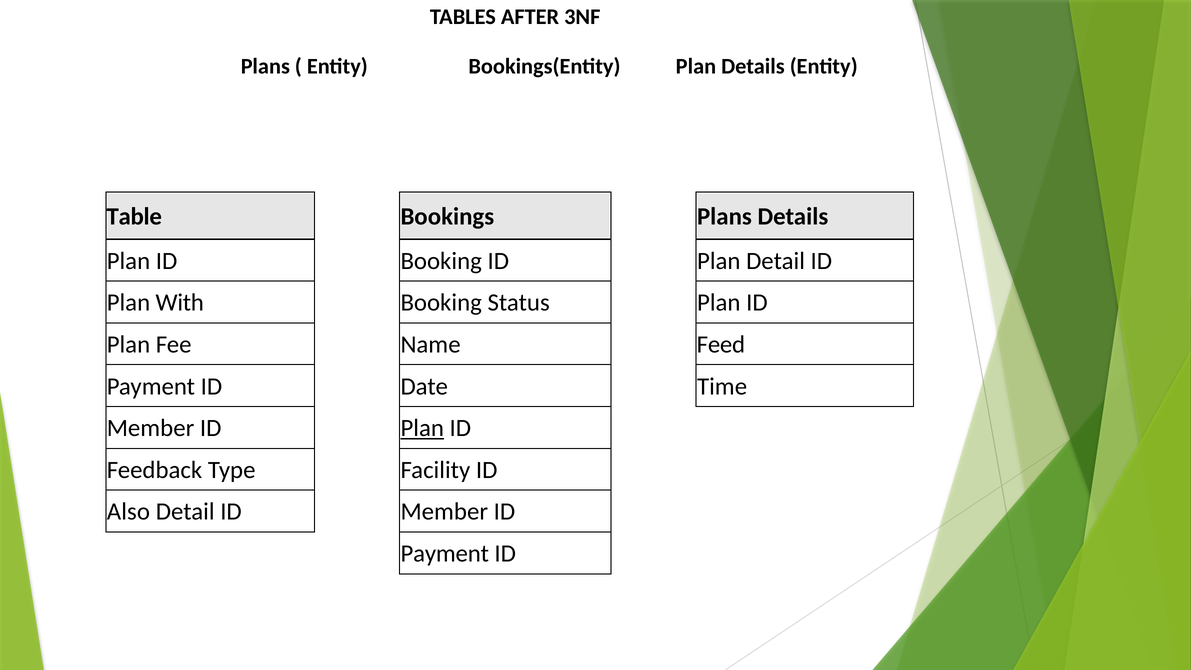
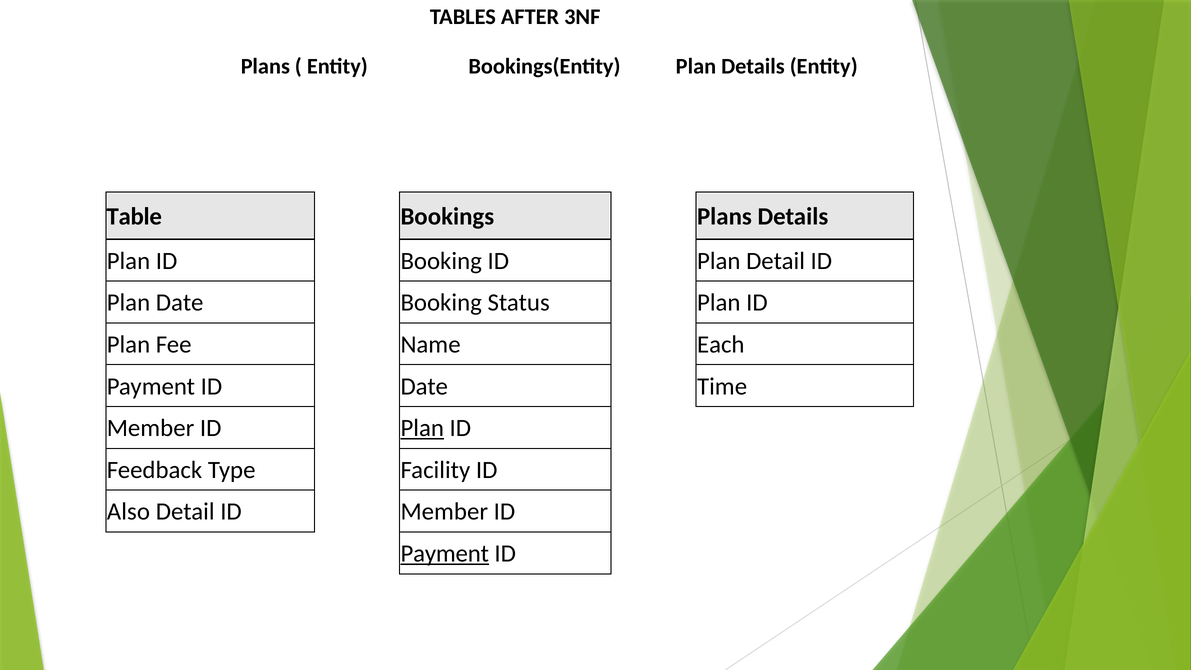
Plan With: With -> Date (180, 303)
Feed: Feed -> Each (721, 344)
Payment underline: none -> present (445, 554)
